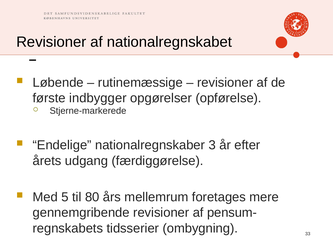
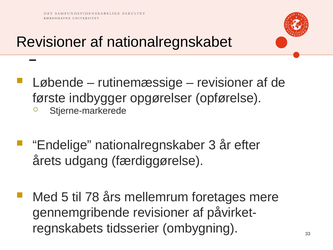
80: 80 -> 78 (92, 197)
pensum-: pensum- -> påvirket- (232, 212)
